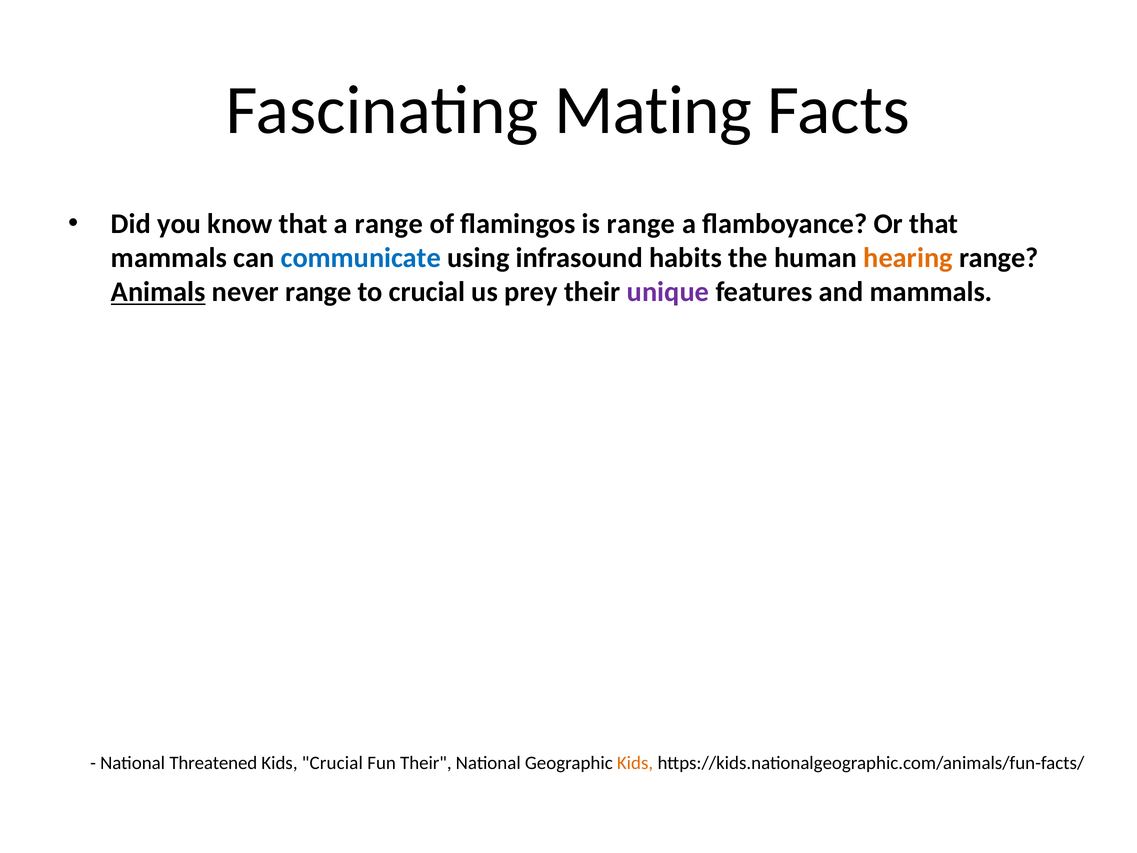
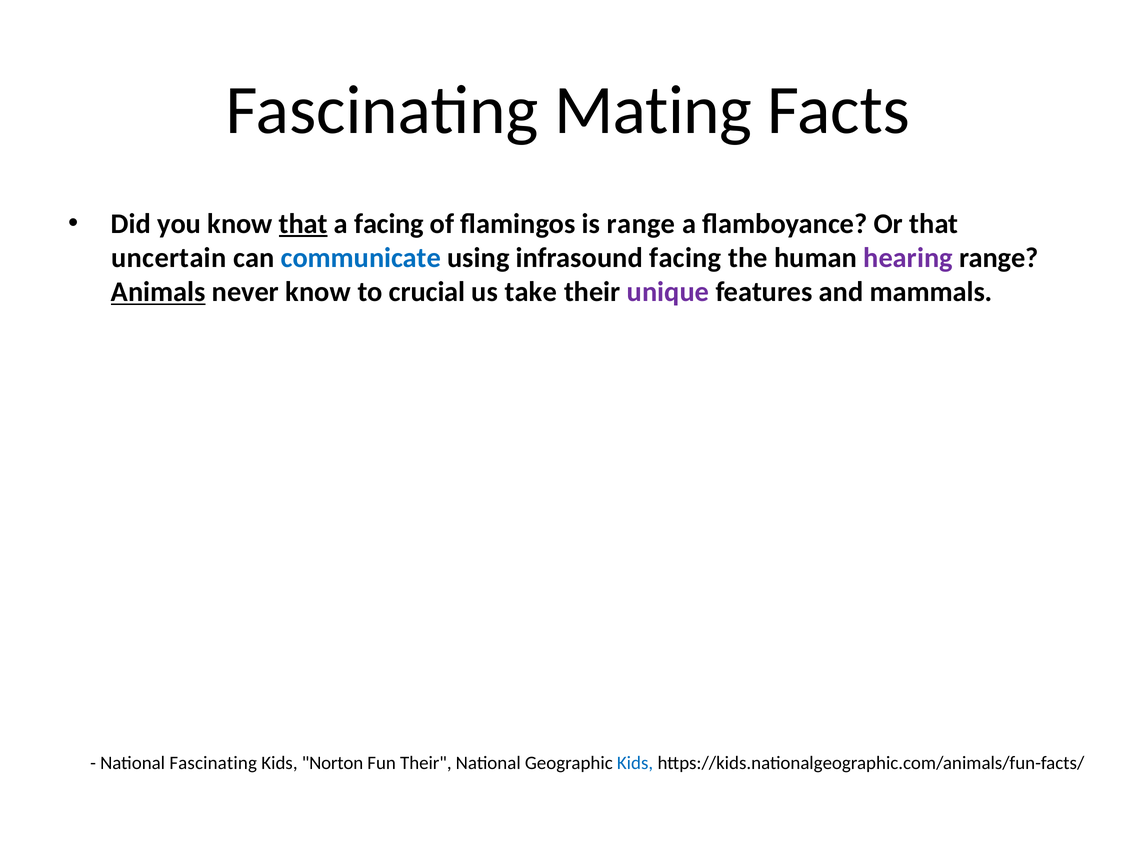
that underline: none -> present (303, 224)
a range: range -> facing (389, 224)
mammals: mammals -> uncertain (169, 258)
infrasound habits: habits -> facing (685, 258)
hearing colour: orange -> purple (908, 258)
never range: range -> know (318, 292)
prey: prey -> take (531, 292)
National Threatened: Threatened -> Fascinating (213, 763)
Kids Crucial: Crucial -> Norton (332, 763)
Kids colour: orange -> blue (635, 763)
